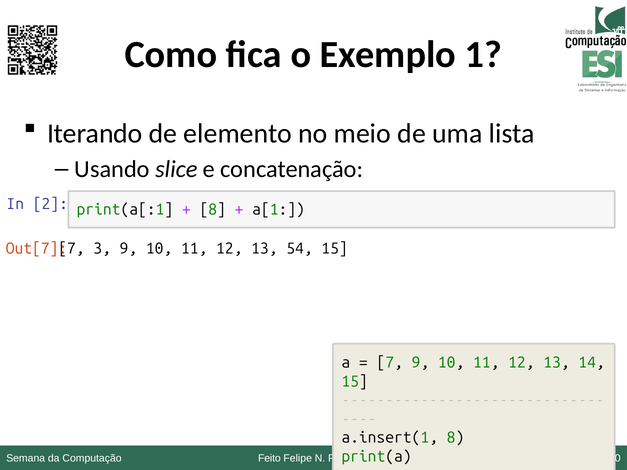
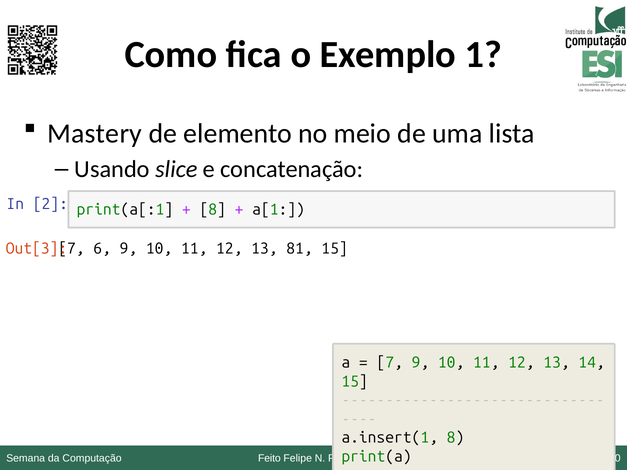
Iterando: Iterando -> Mastery (95, 133)
Out[7: Out[7 -> Out[3 (36, 249)
3: 3 -> 6 (102, 249)
54: 54 -> 81 (299, 249)
